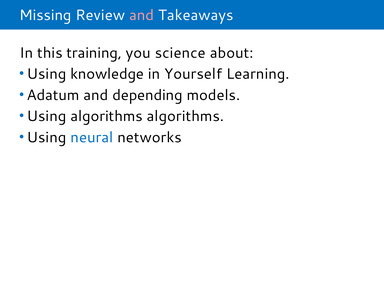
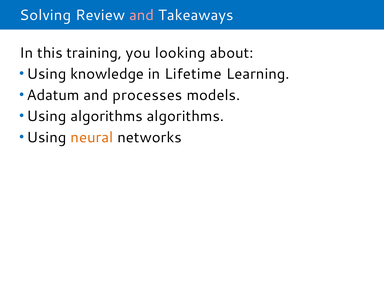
Missing: Missing -> Solving (45, 15)
science: science -> looking (180, 53)
Yourself: Yourself -> Lifetime (193, 74)
depending: depending -> processes (147, 95)
neural colour: blue -> orange (92, 137)
